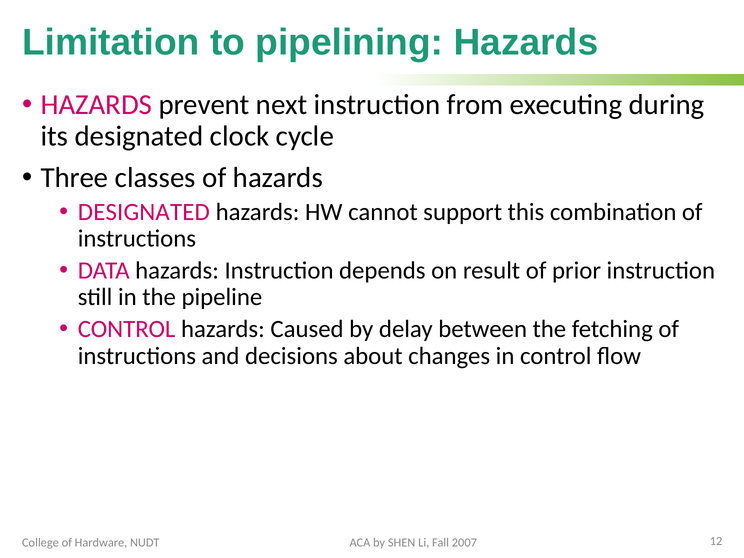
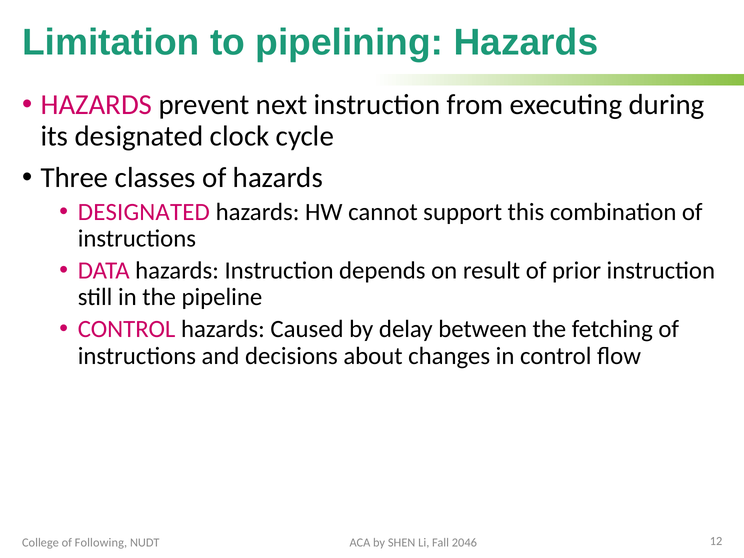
Hardware: Hardware -> Following (101, 543)
2007: 2007 -> 2046 (464, 543)
